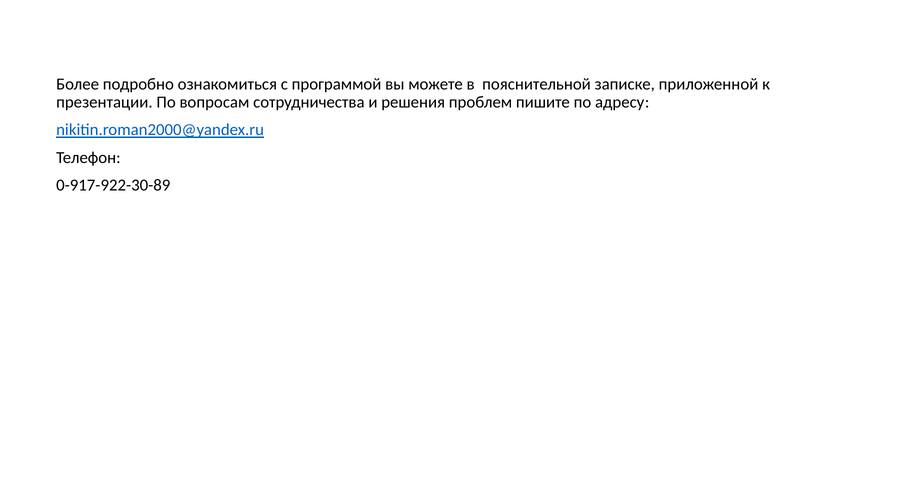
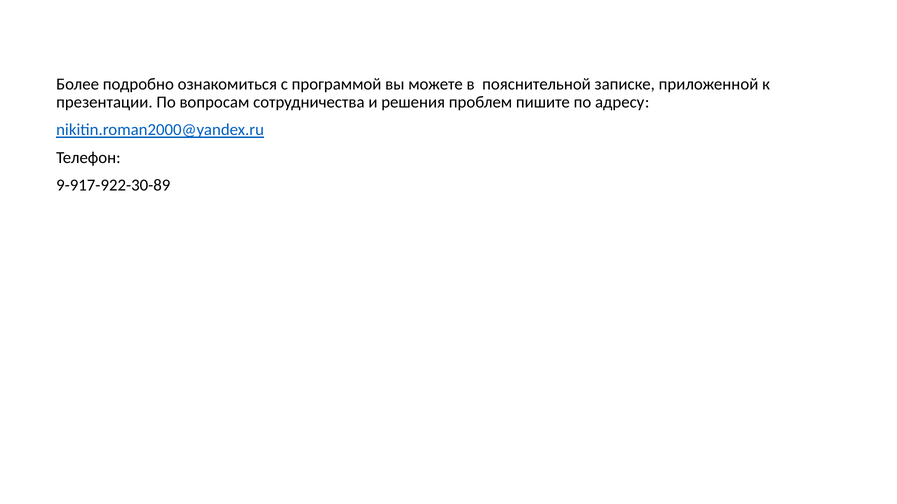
0-917-922-30-89: 0-917-922-30-89 -> 9-917-922-30-89 (113, 185)
